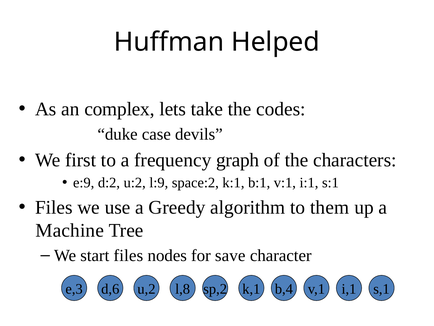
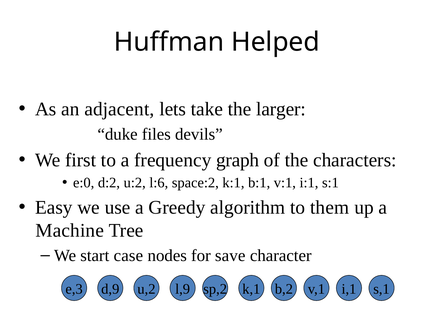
complex: complex -> adjacent (119, 109)
codes: codes -> larger (281, 109)
case: case -> files (156, 134)
e:9: e:9 -> e:0 (84, 183)
l:9: l:9 -> l:6 (159, 183)
Files: Files -> Easy (54, 207)
start files: files -> case (128, 255)
d,6: d,6 -> d,9 (110, 289)
l,8: l,8 -> l,9 (183, 289)
b,4: b,4 -> b,2 (284, 289)
